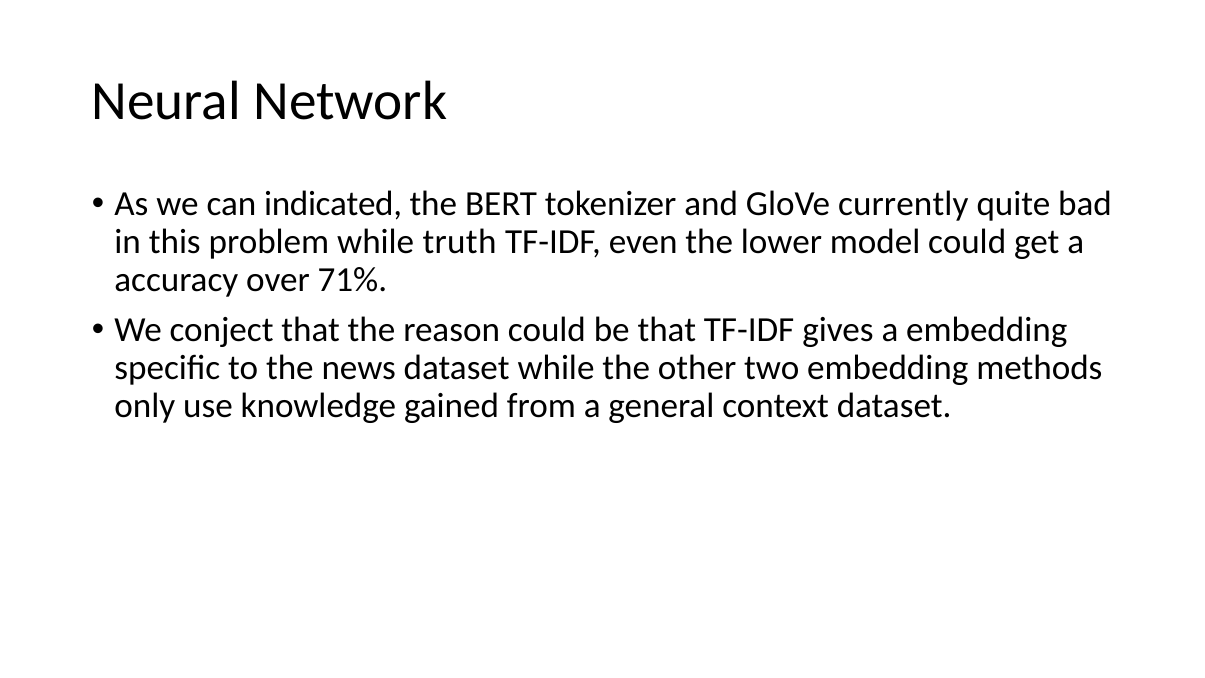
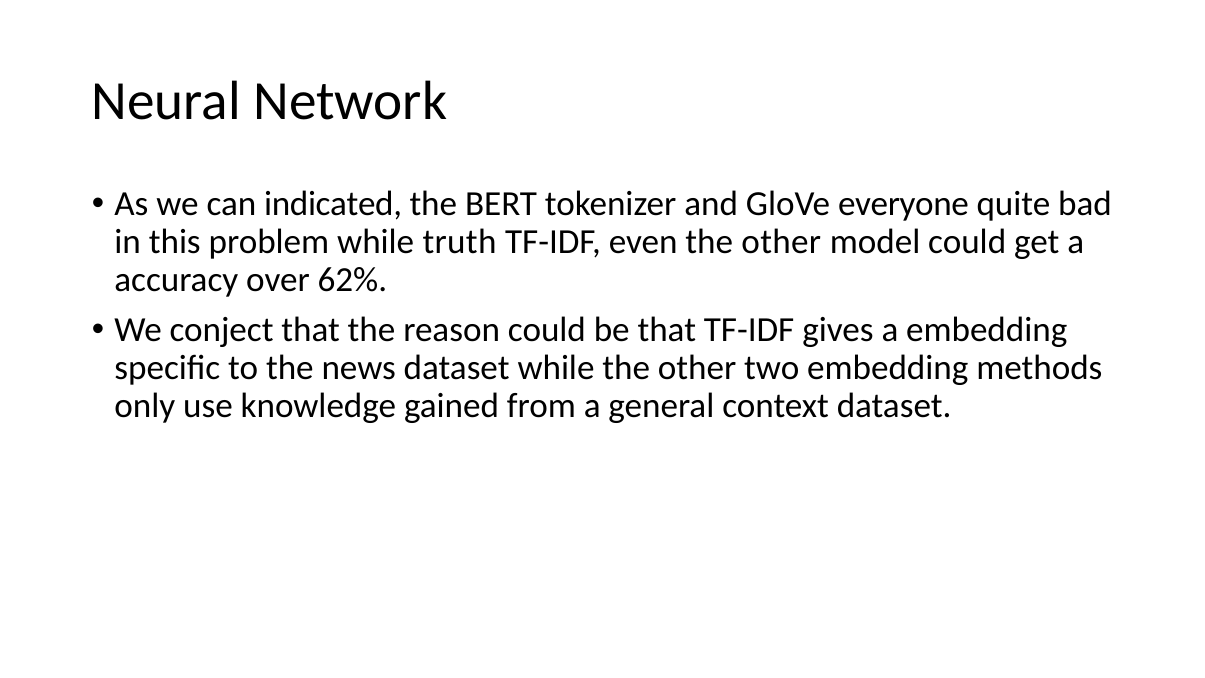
currently: currently -> everyone (904, 204)
even the lower: lower -> other (781, 242)
71%: 71% -> 62% (352, 280)
